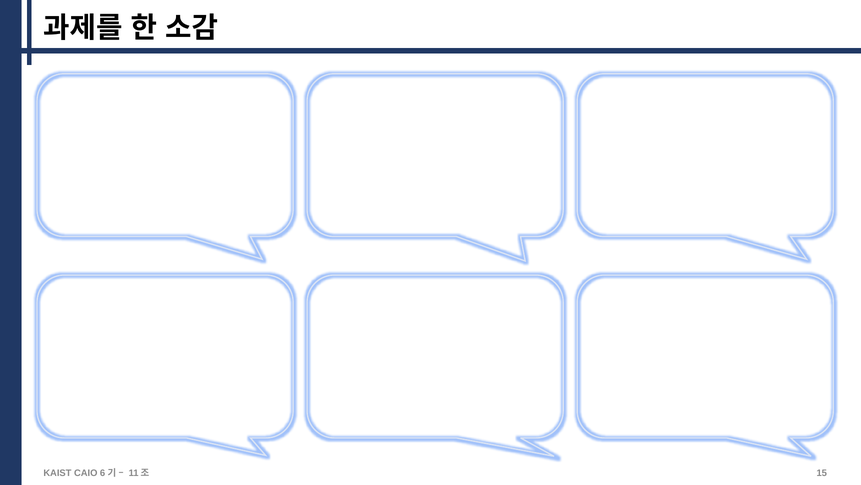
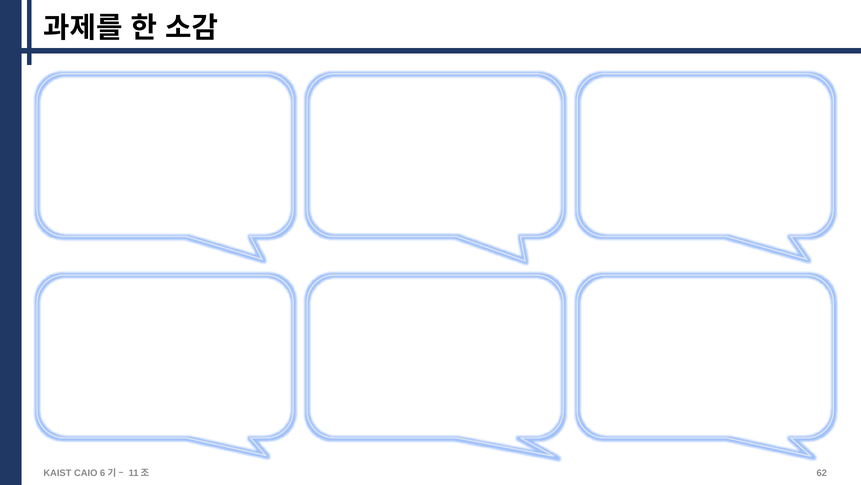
15: 15 -> 62 (822, 472)
